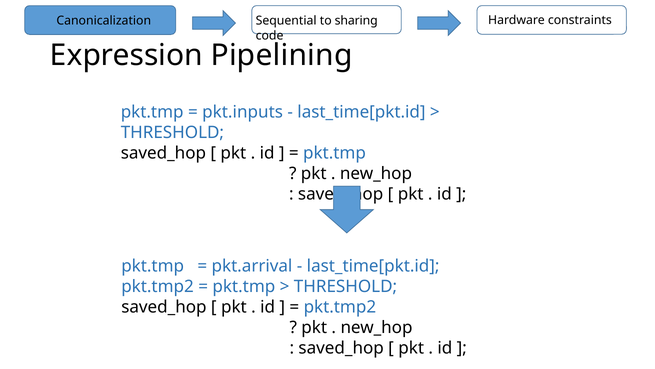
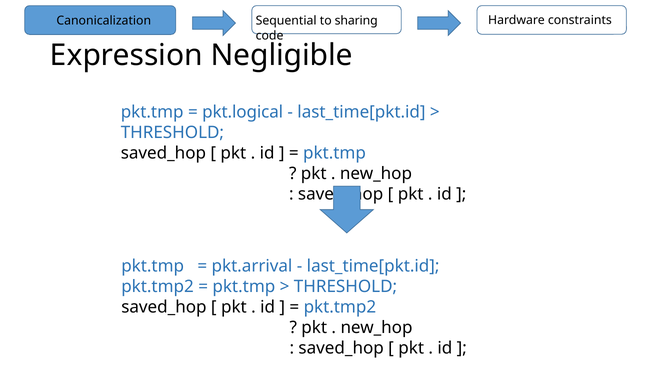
Pipelining: Pipelining -> Negligible (282, 55)
pkt.inputs: pkt.inputs -> pkt.logical (243, 112)
